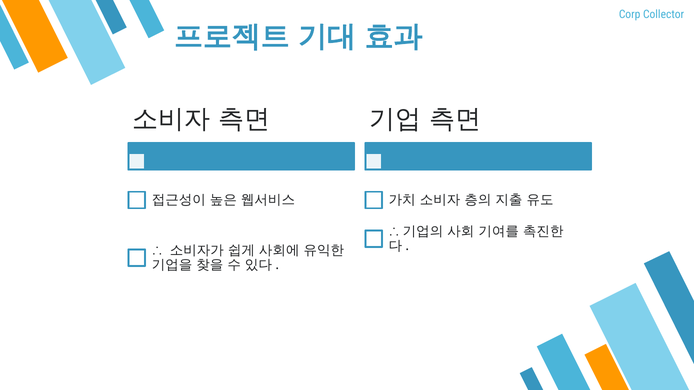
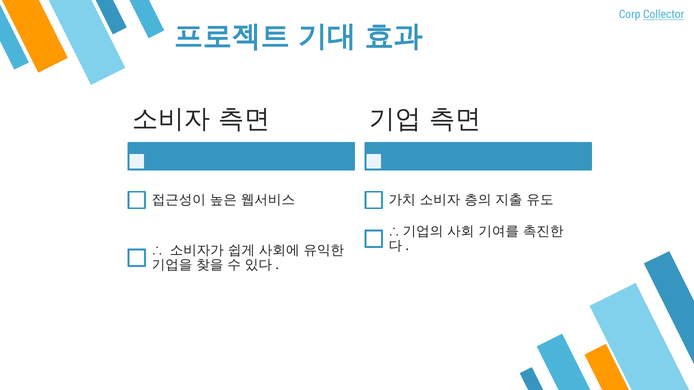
Collector underline: none -> present (664, 15)
